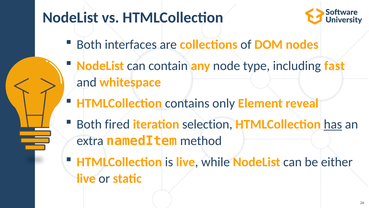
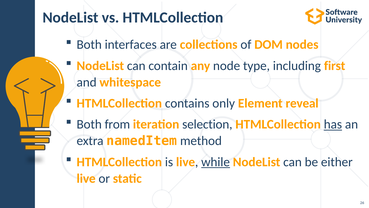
fast: fast -> first (335, 66)
fired: fired -> from (117, 124)
while underline: none -> present (216, 162)
